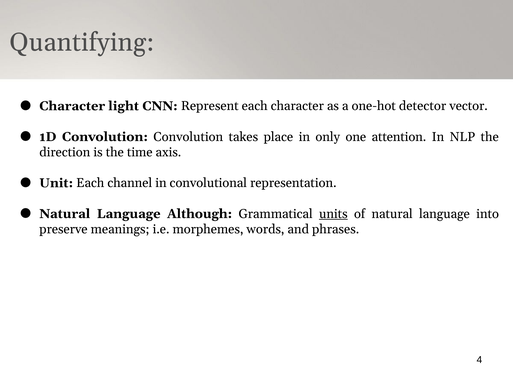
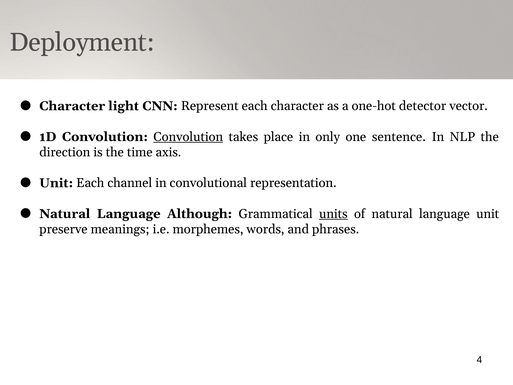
Quantifying: Quantifying -> Deployment (82, 42)
Convolution underline: none -> present (188, 137)
attention: attention -> sentence (399, 137)
language into: into -> unit (488, 214)
